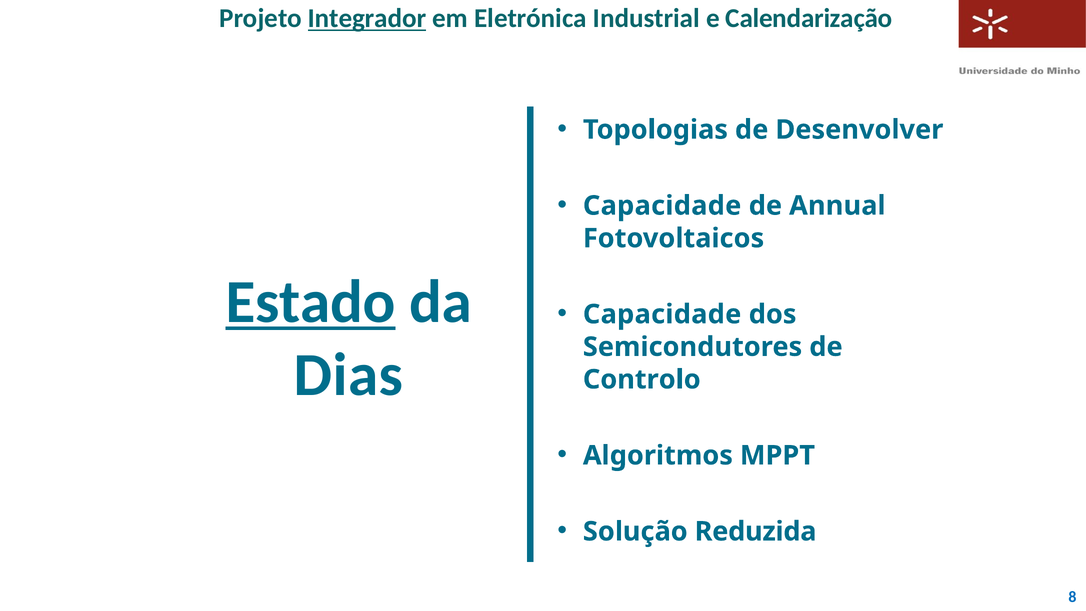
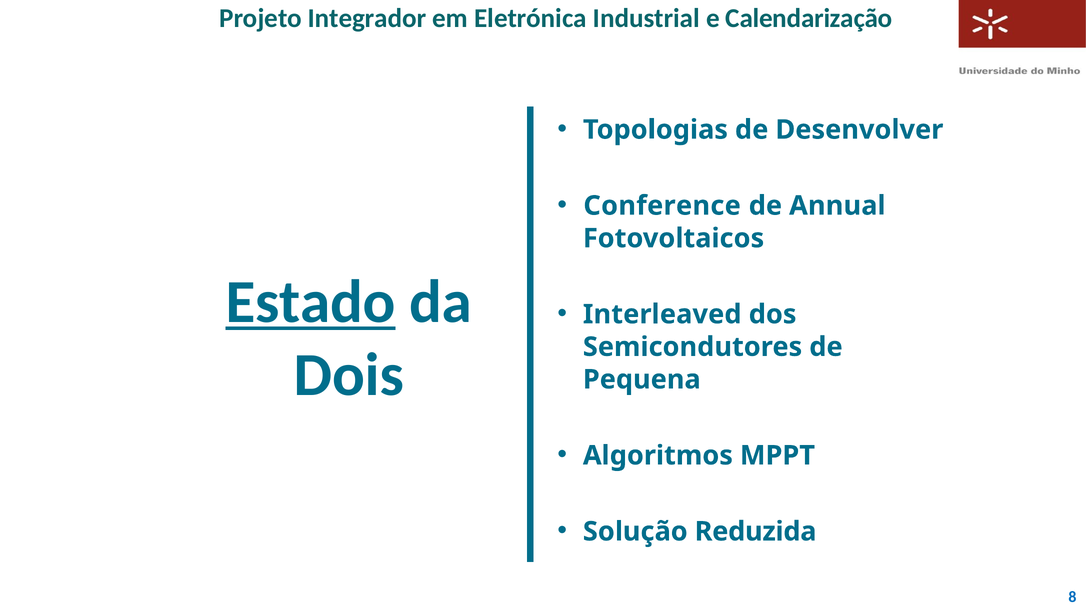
Integrador underline: present -> none (367, 18)
Capacidade: Capacidade -> Conference (662, 206)
Capacidade: Capacidade -> Interleaved (662, 314)
Dias: Dias -> Dois (349, 375)
Controlo: Controlo -> Pequena (642, 379)
